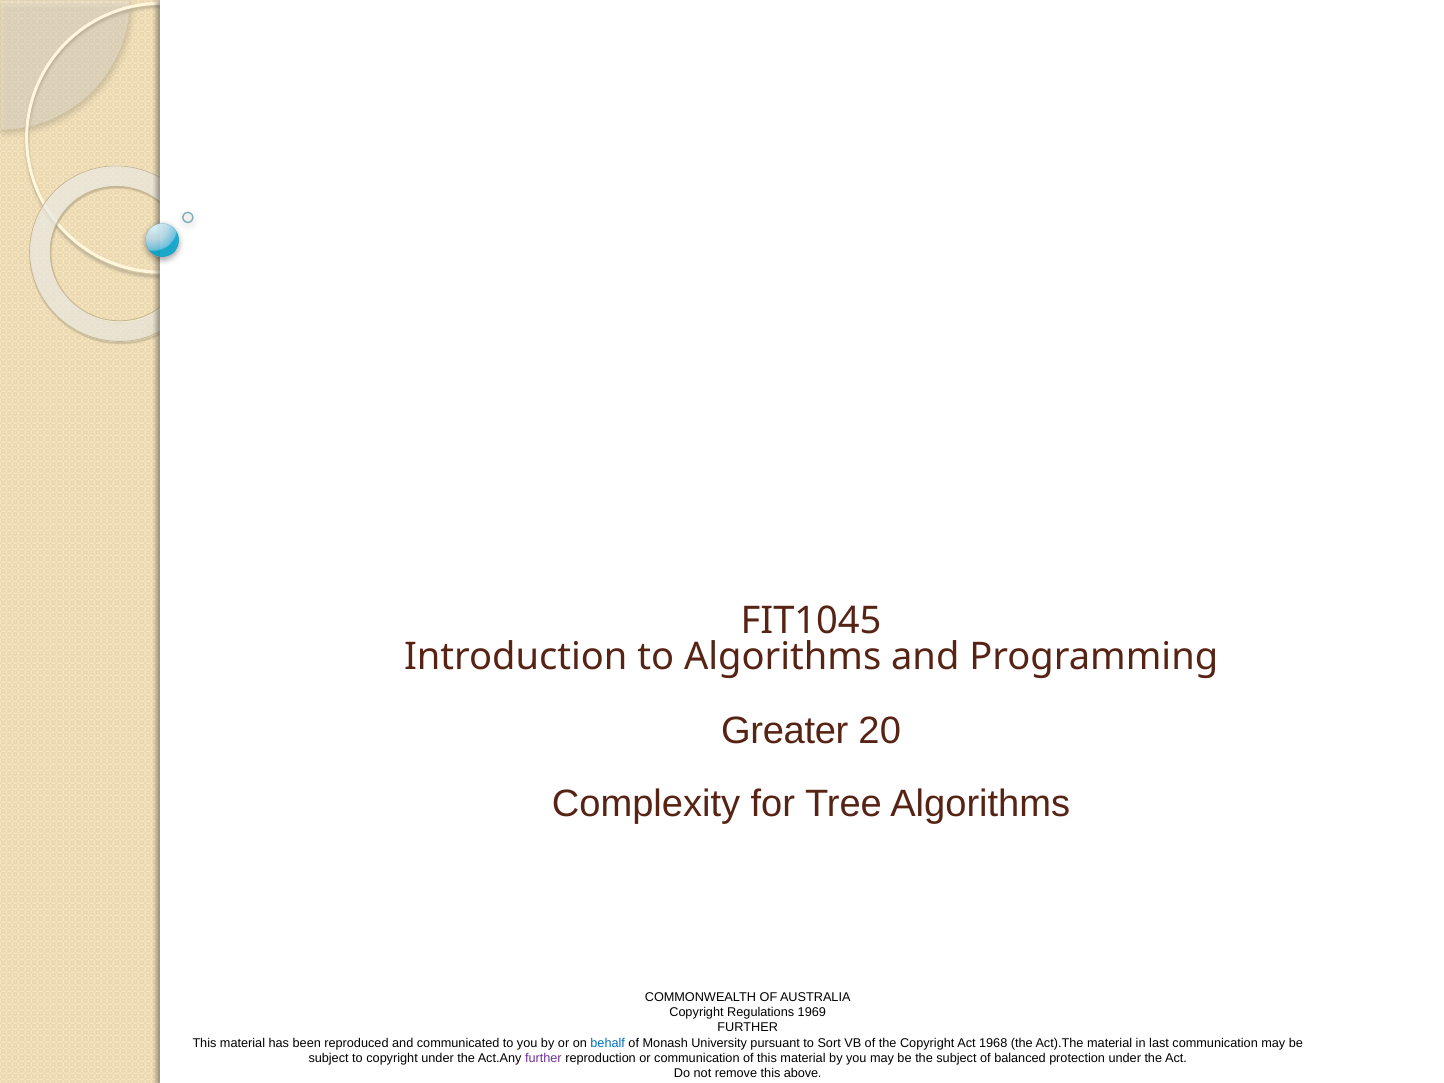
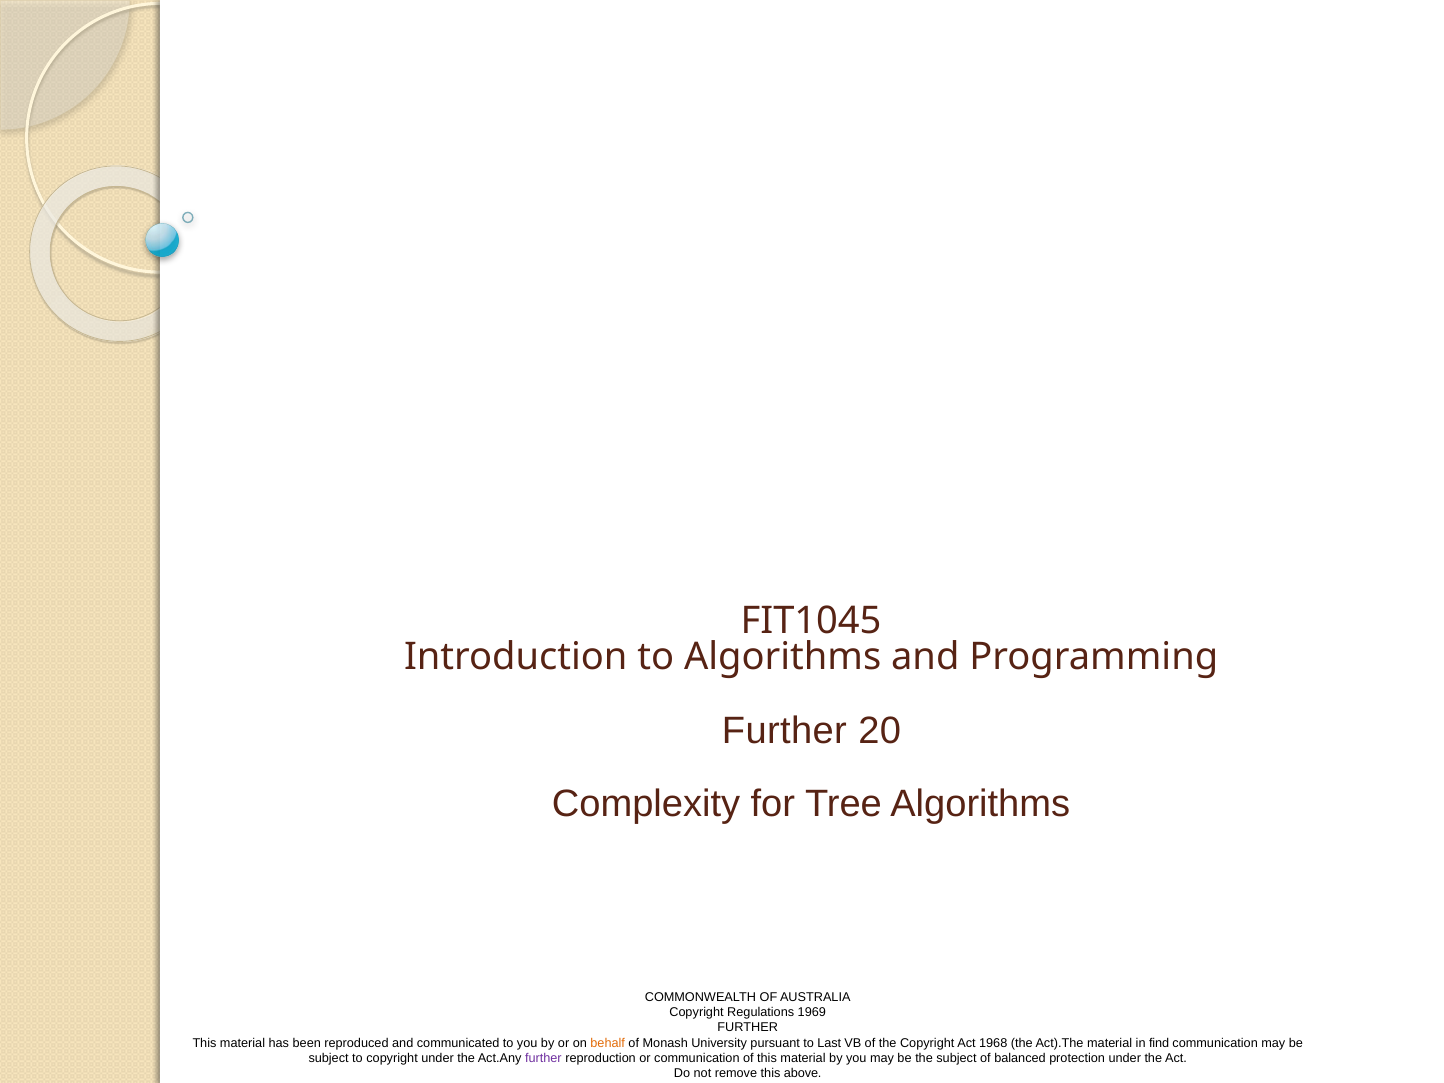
Greater: Greater -> Further (784, 731)
behalf colour: blue -> orange (608, 1043)
Sort: Sort -> Last (829, 1043)
last: last -> find (1159, 1043)
